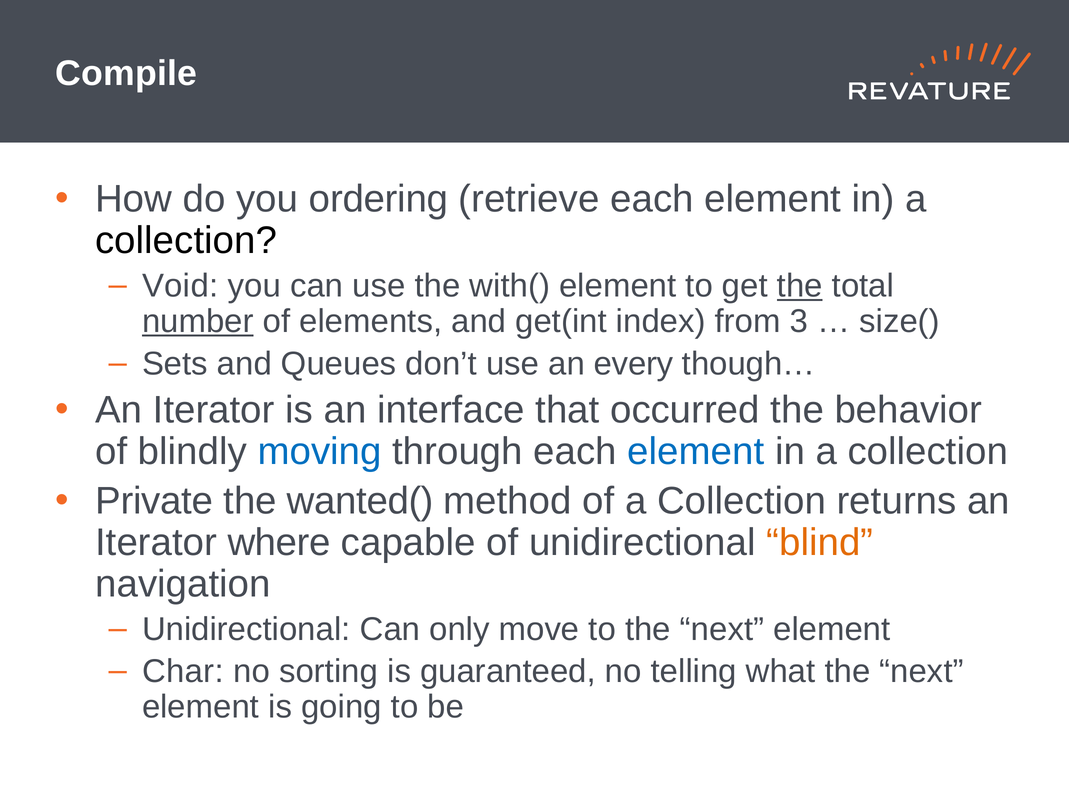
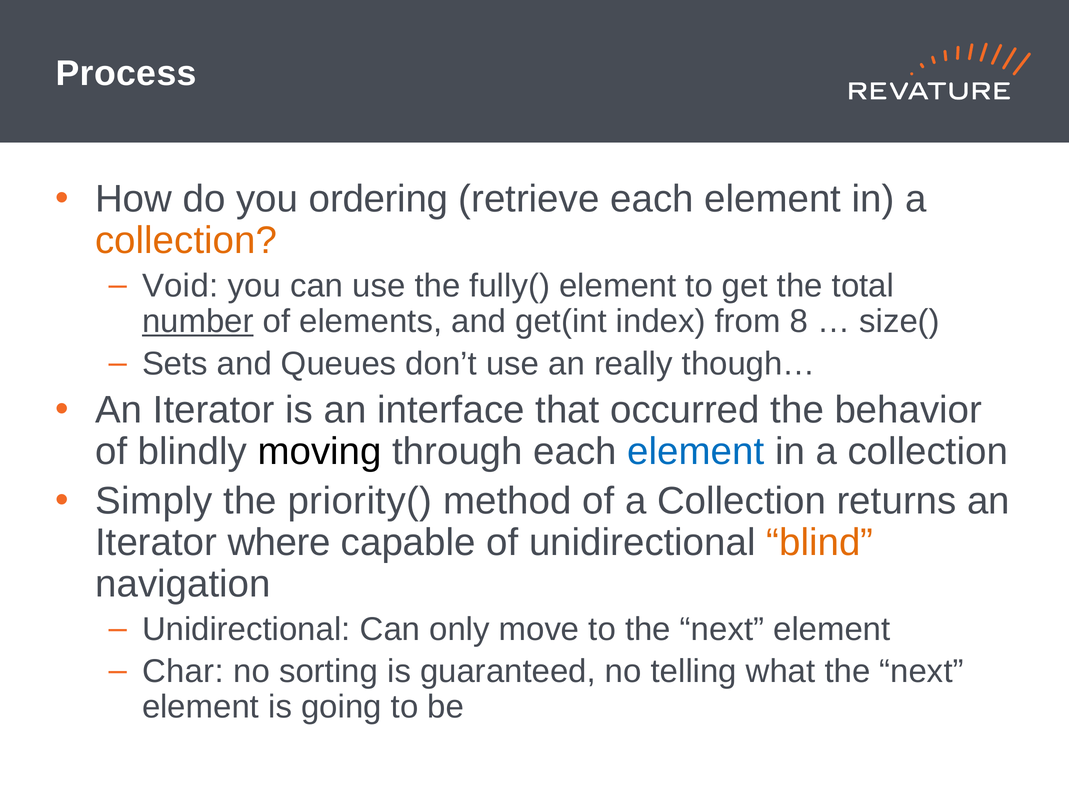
Compile: Compile -> Process (126, 73)
collection colour: black -> orange (186, 241)
with(: with( -> fully( (510, 286)
the underline: present -> none (800, 286)
3: 3 -> 8 (799, 321)
every: every -> really (633, 364)
moving colour: blue -> black (320, 451)
Private: Private -> Simply (154, 501)
wanted(: wanted( -> priority( (360, 501)
